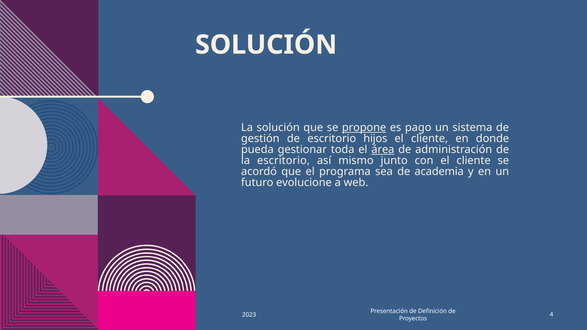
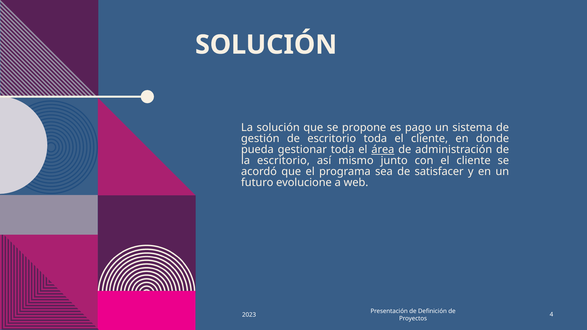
propone underline: present -> none (364, 128)
escritorio hijos: hijos -> toda (375, 139)
academia: academia -> satisfacer (439, 172)
